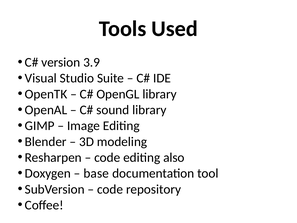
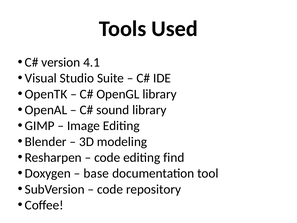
3.9: 3.9 -> 4.1 (92, 62)
also: also -> find (174, 157)
